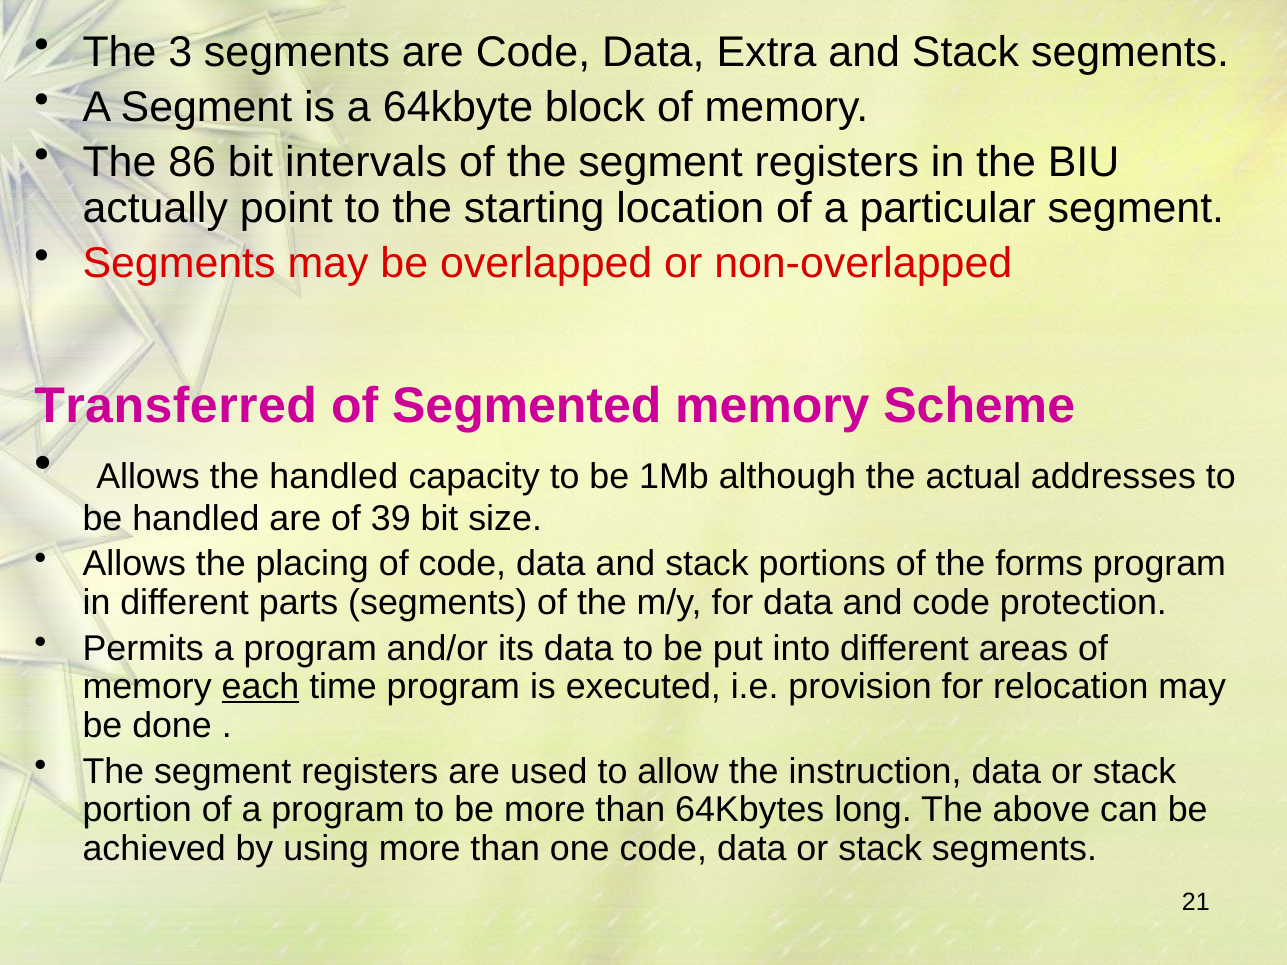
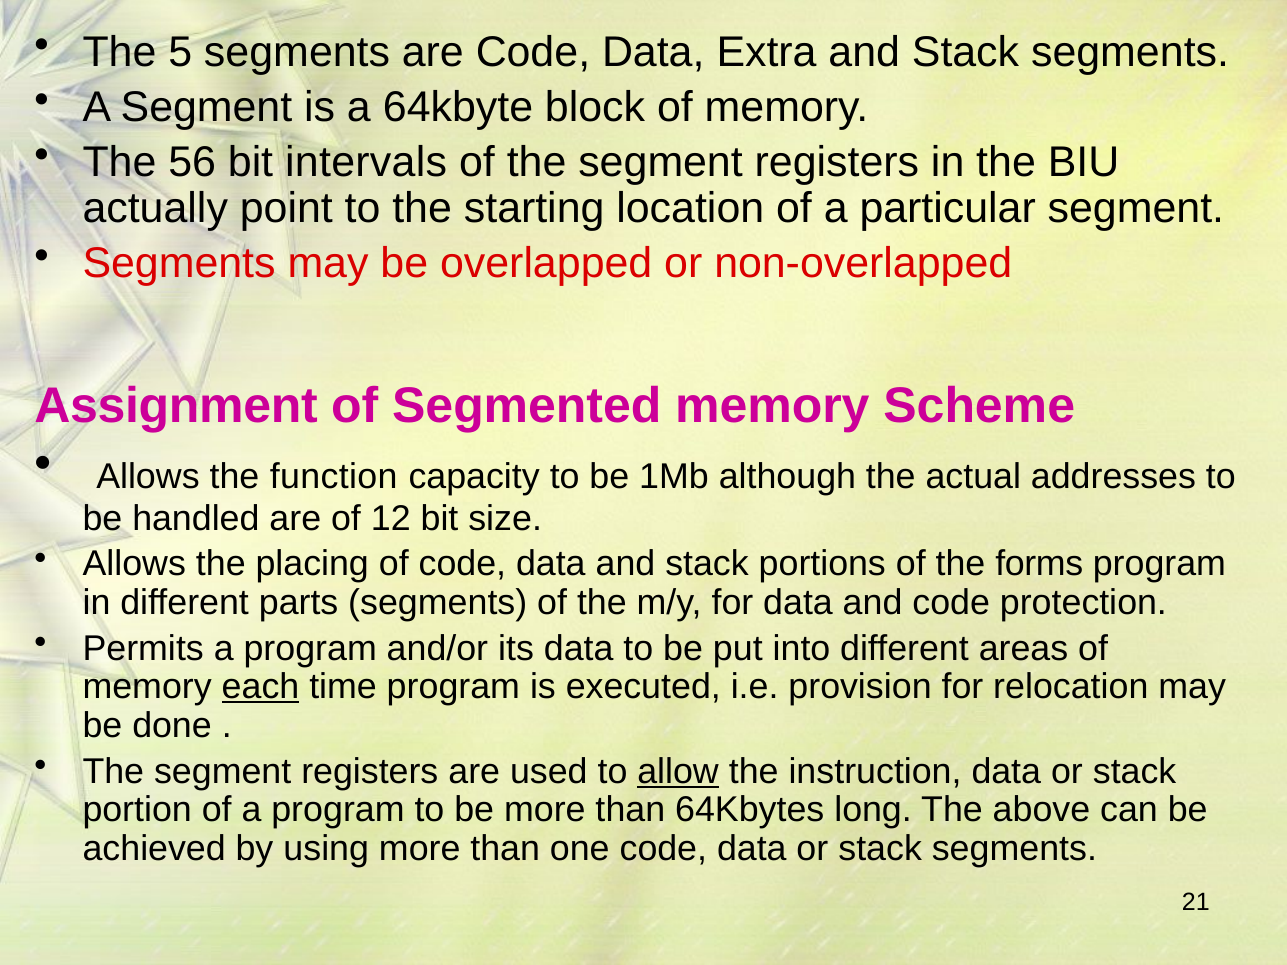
3: 3 -> 5 (180, 52)
86: 86 -> 56 (192, 162)
Transferred: Transferred -> Assignment (176, 406)
the handled: handled -> function (334, 477)
39: 39 -> 12 (391, 518)
allow underline: none -> present (678, 771)
